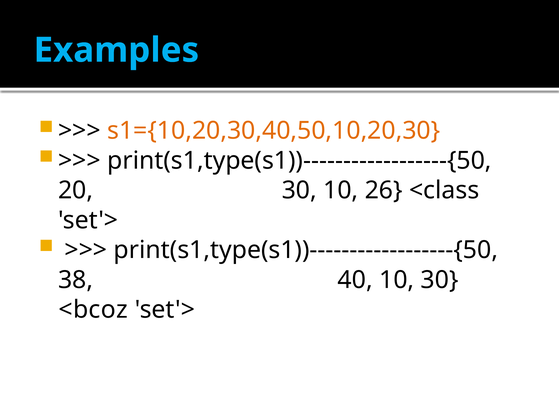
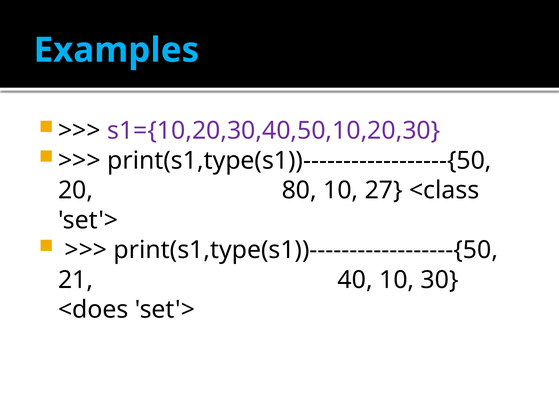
s1={10,20,30,40,50,10,20,30 colour: orange -> purple (274, 131)
20 30: 30 -> 80 (299, 190)
26: 26 -> 27 (384, 190)
38: 38 -> 21 (76, 280)
<bcoz: <bcoz -> <does (93, 310)
